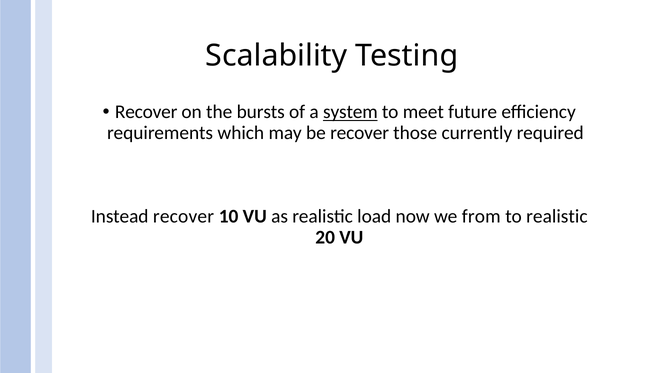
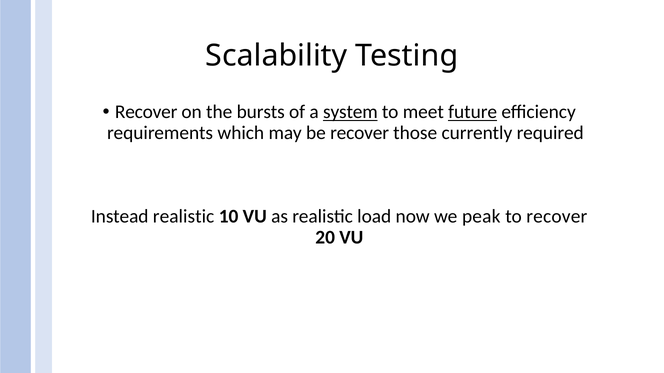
future underline: none -> present (473, 112)
Instead recover: recover -> realistic (184, 217)
from: from -> peak (481, 217)
to realistic: realistic -> recover (557, 217)
